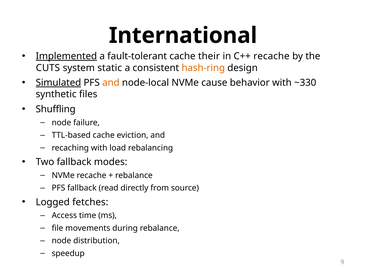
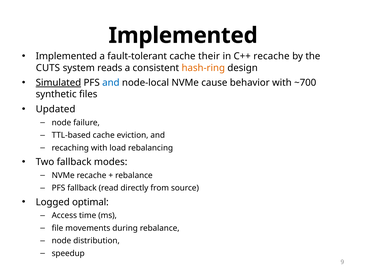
International: International -> Implemented (183, 35)
Implemented underline: present -> none (66, 56)
static: static -> reads (110, 68)
and colour: orange -> blue (111, 83)
~330: ~330 -> ~700 (305, 83)
Shuffling: Shuffling -> Updated (56, 109)
fetches: fetches -> optimal (90, 202)
